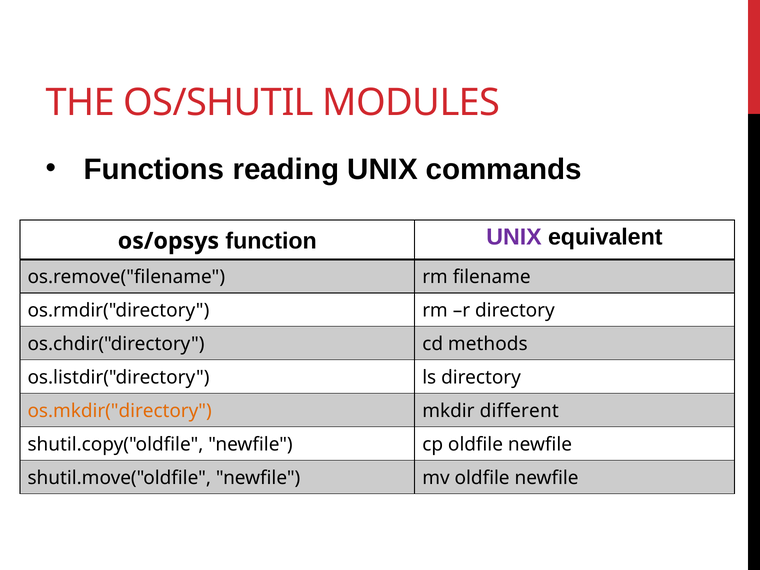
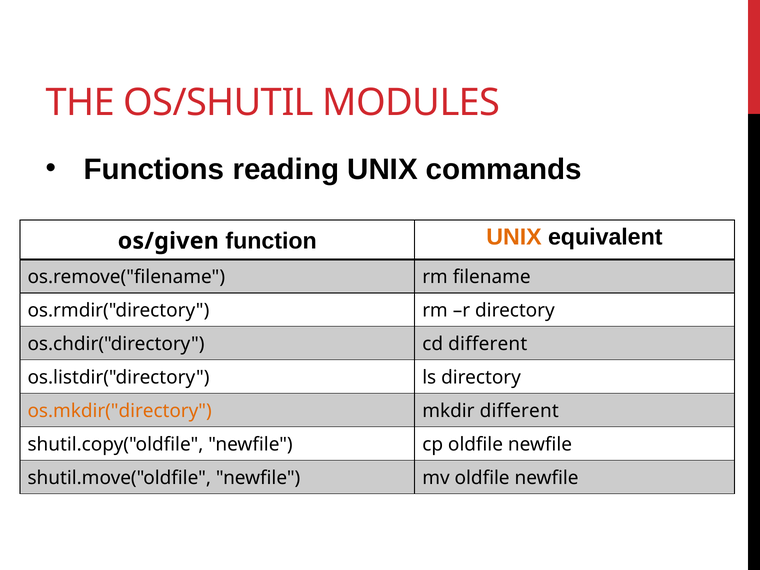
os/opsys: os/opsys -> os/given (168, 241)
UNIX colour: purple -> orange (514, 237)
cd methods: methods -> different (488, 344)
